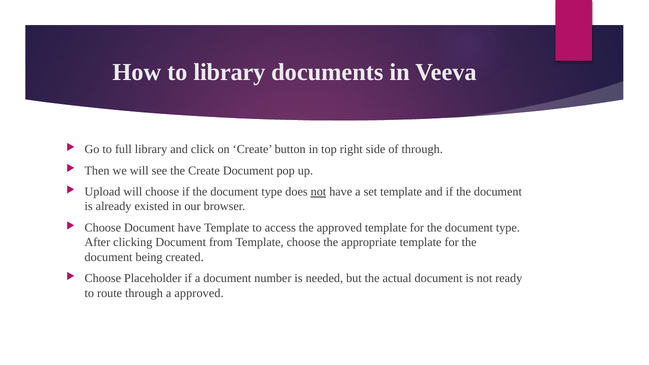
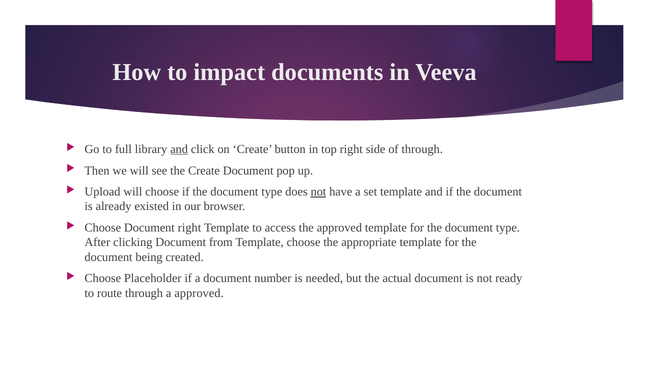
to library: library -> impact (229, 72)
and underline: none -> present (179, 149)
Document have: have -> right (189, 228)
